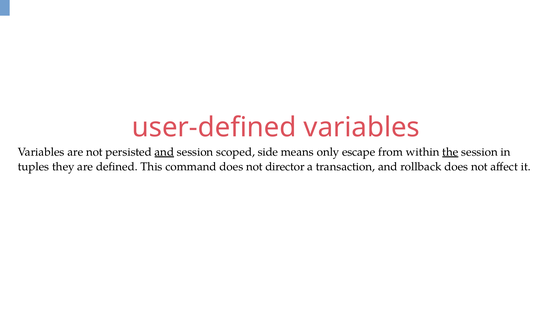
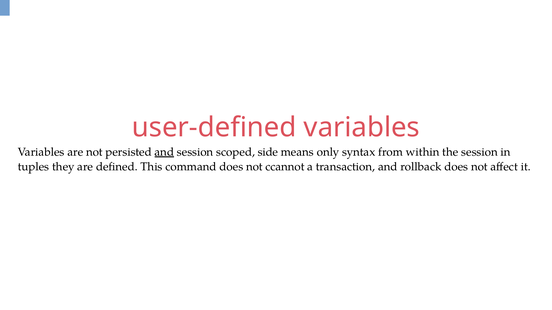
escape: escape -> syntax (359, 152)
the underline: present -> none (450, 152)
director: director -> ccannot (285, 167)
